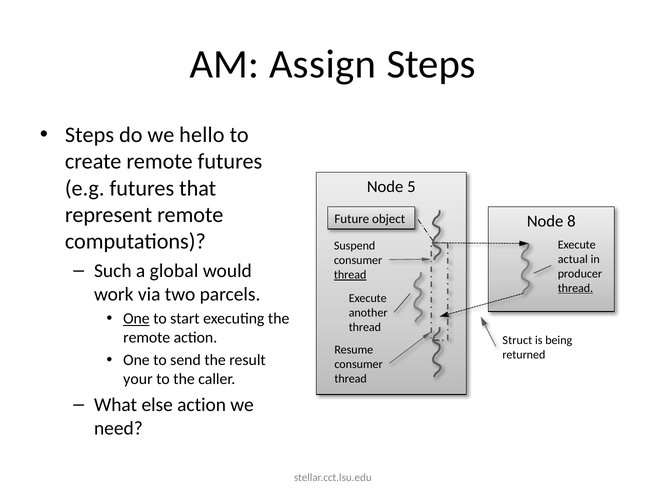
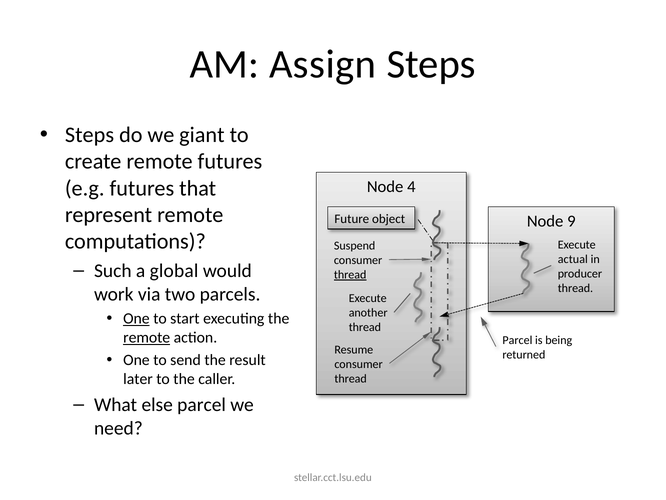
hello: hello -> giant (202, 135)
5: 5 -> 4 (411, 186)
8: 8 -> 9 (571, 221)
thread underline: present -> none (575, 288)
remote underline: none -> present (147, 337)
Struct: Struct -> Parcel (517, 340)
your: your -> later (138, 379)
else action: action -> parcel (202, 404)
